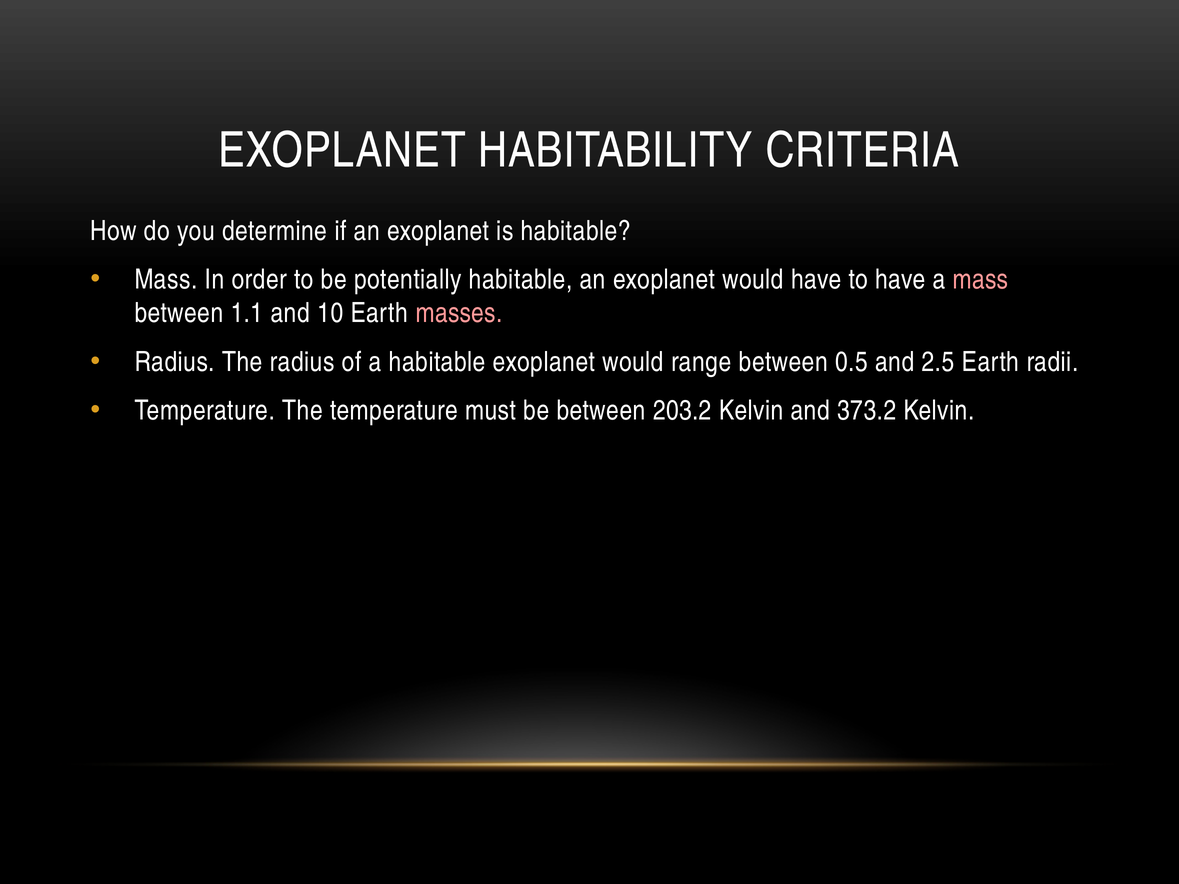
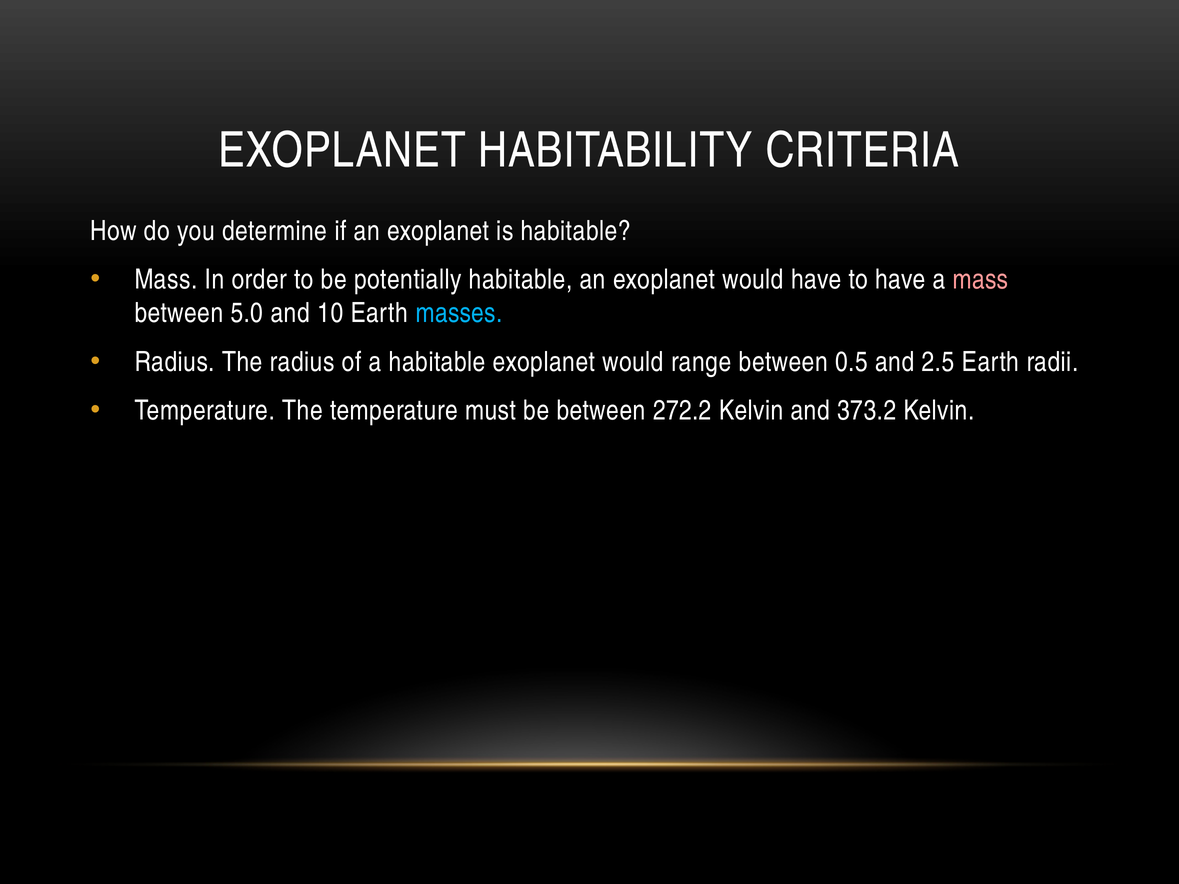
1.1: 1.1 -> 5.0 (247, 313)
masses colour: pink -> light blue (459, 313)
203.2: 203.2 -> 272.2 (682, 411)
